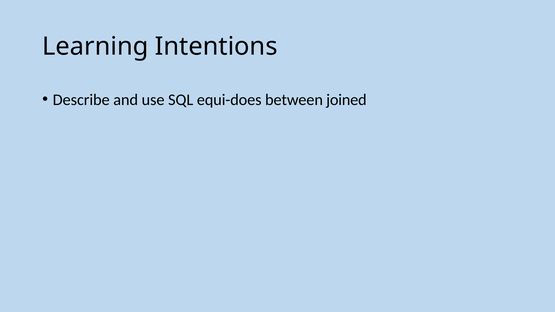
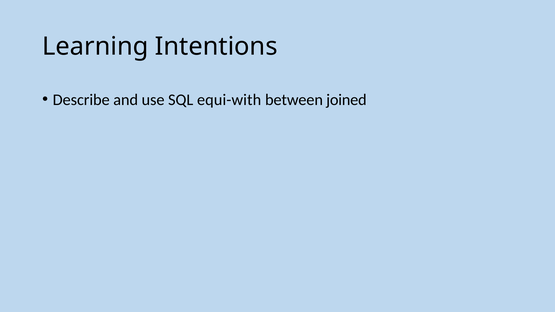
equi-does: equi-does -> equi-with (229, 100)
